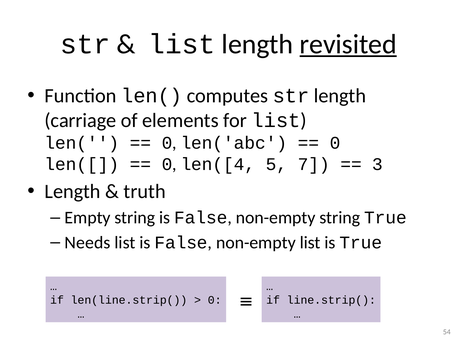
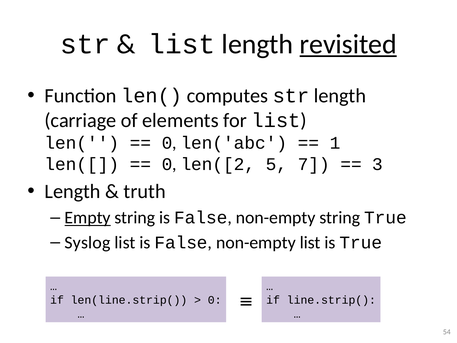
0: 0 -> 1 (335, 143)
len([4: len([4 -> len([2 (218, 164)
Empty underline: none -> present (88, 218)
Needs: Needs -> Syslog (87, 243)
